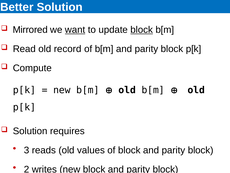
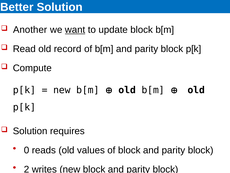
Mirrored: Mirrored -> Another (30, 30)
block underline: present -> none (142, 30)
3: 3 -> 0 (27, 150)
